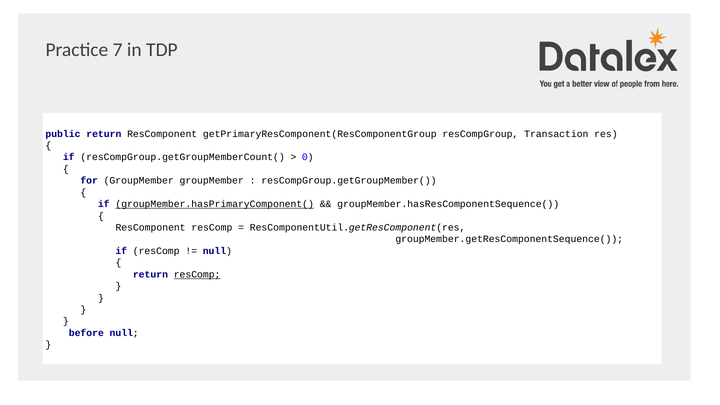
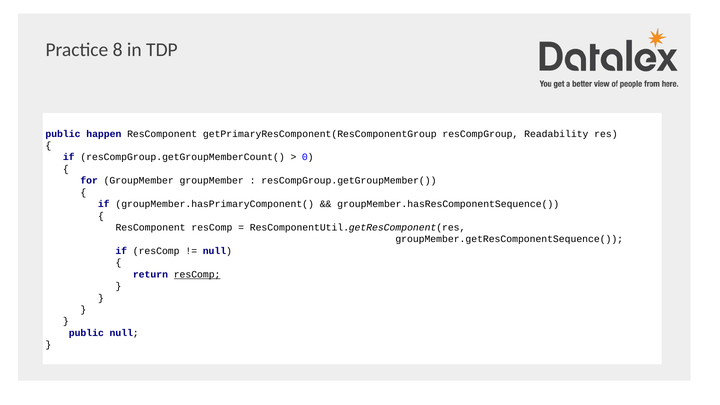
7: 7 -> 8 (118, 50)
public return: return -> happen (104, 134)
Transaction: Transaction -> Readability (556, 134)
groupMember.hasPrimaryComponent( underline: present -> none (215, 204)
before: before -> public (86, 333)
